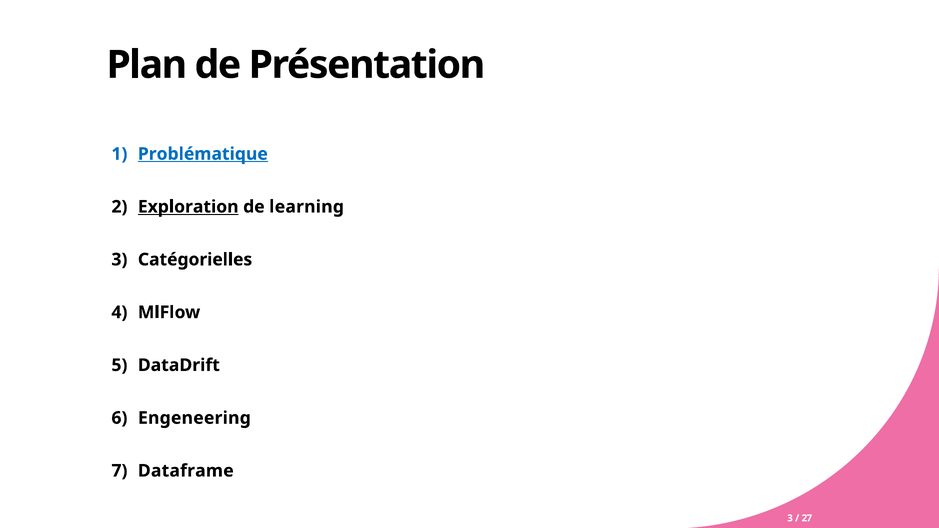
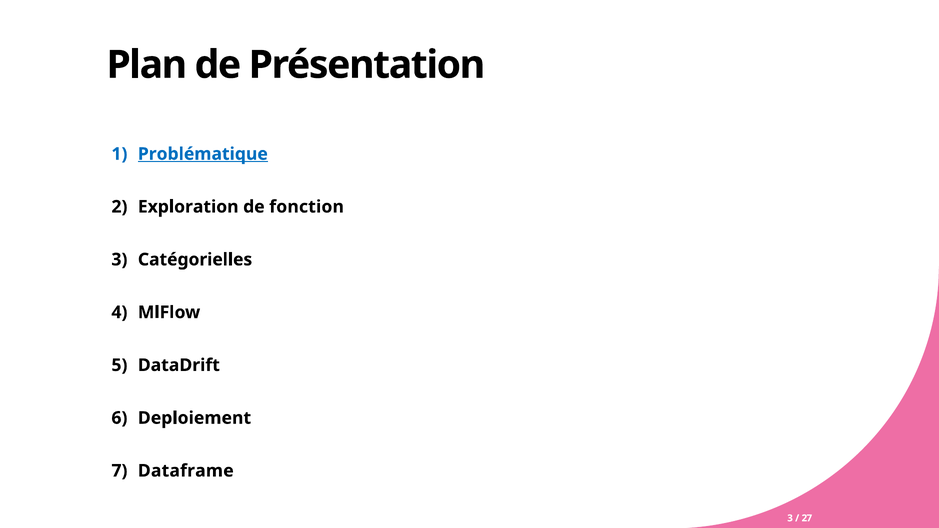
Exploration underline: present -> none (188, 207)
learning: learning -> fonction (307, 207)
Engeneering: Engeneering -> Deploiement (194, 418)
